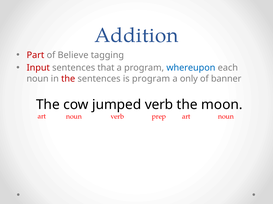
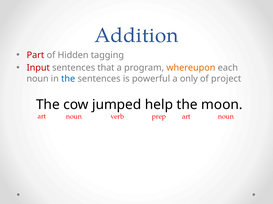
Believe: Believe -> Hidden (73, 55)
whereupon colour: blue -> orange (191, 68)
the colour: red -> blue (68, 79)
is program: program -> powerful (151, 79)
banner: banner -> project (226, 79)
jumped verb: verb -> help (159, 105)
